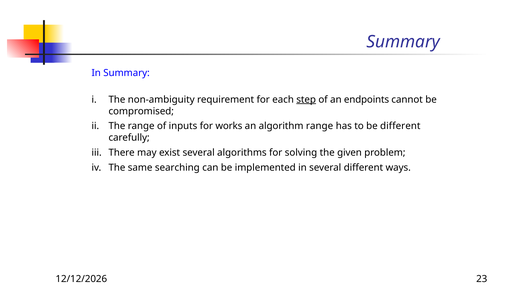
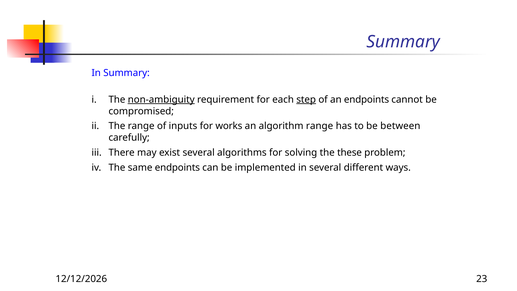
non-ambiguity underline: none -> present (161, 100)
be different: different -> between (400, 126)
given: given -> these (350, 153)
same searching: searching -> endpoints (177, 167)
